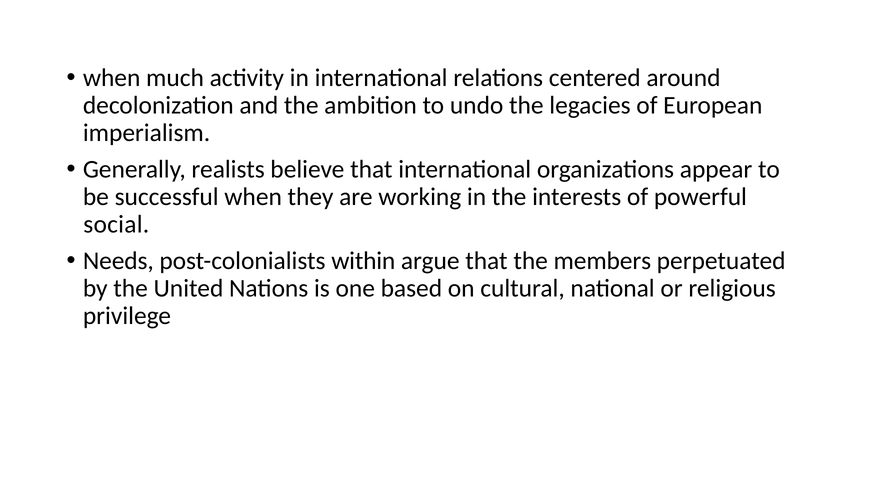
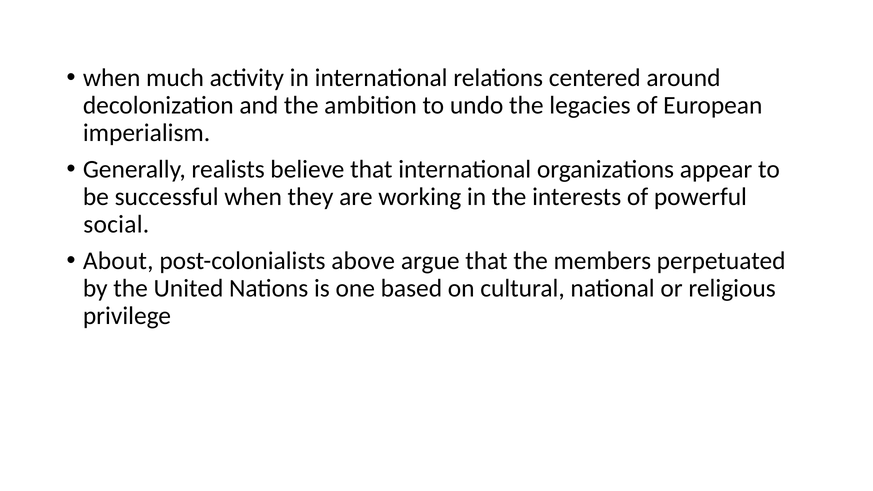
Needs: Needs -> About (118, 261)
within: within -> above (363, 261)
